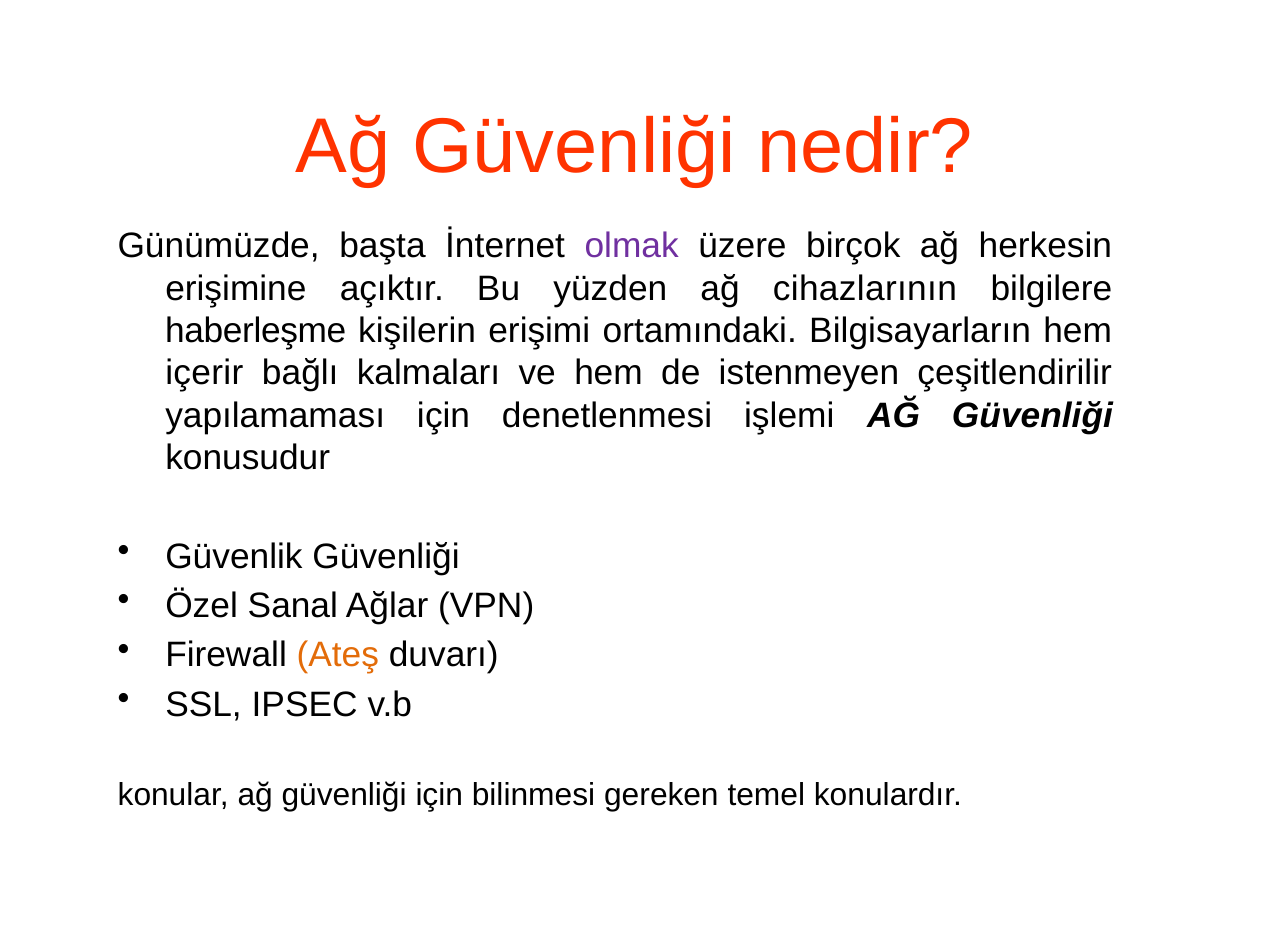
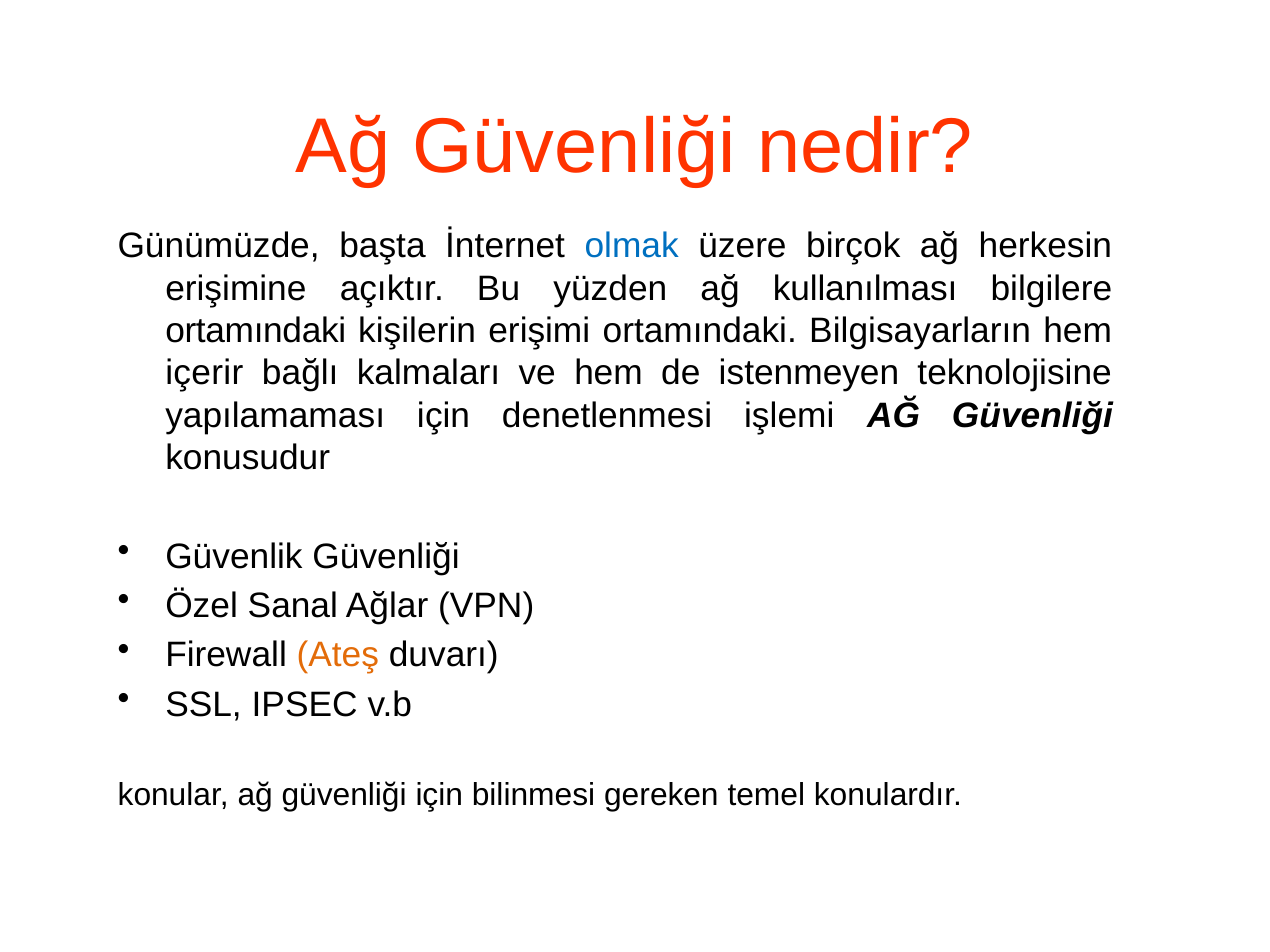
olmak colour: purple -> blue (632, 246)
cihazlarının: cihazlarının -> kullanılması (865, 289)
haberleşme: haberleşme -> ortamındaki (256, 331)
çeşitlendirilir: çeşitlendirilir -> teknolojisine (1015, 373)
